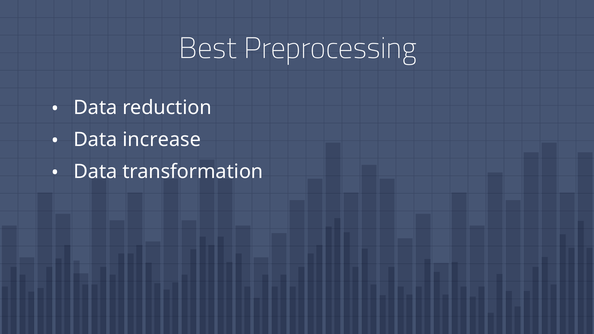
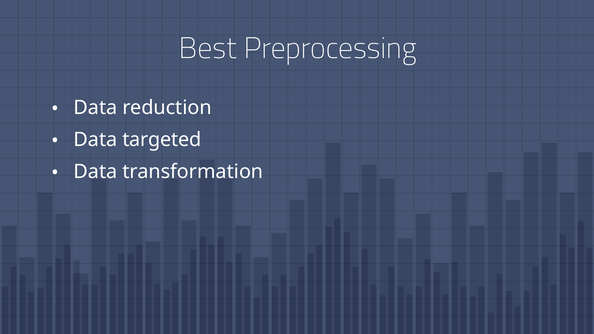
increase: increase -> targeted (162, 140)
